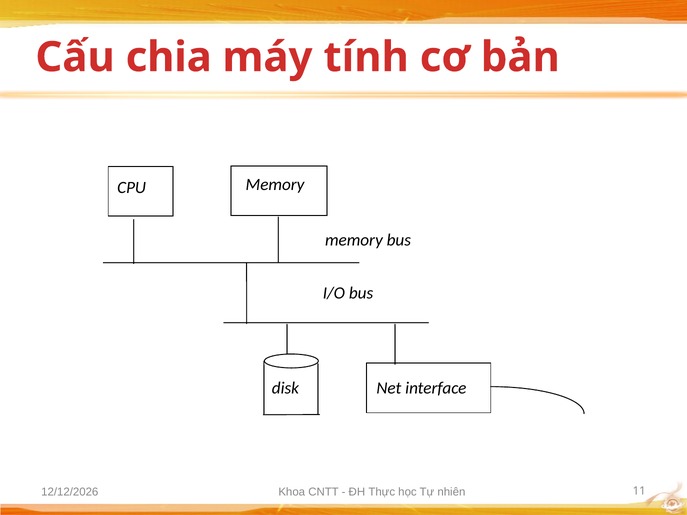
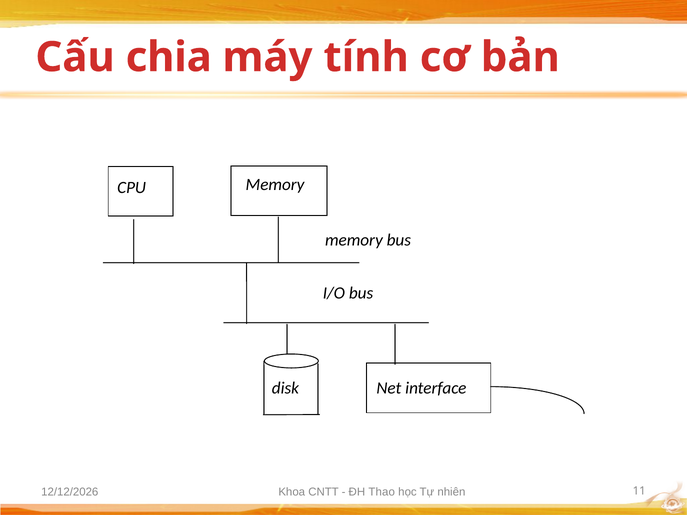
Thực: Thực -> Thao (382, 492)
